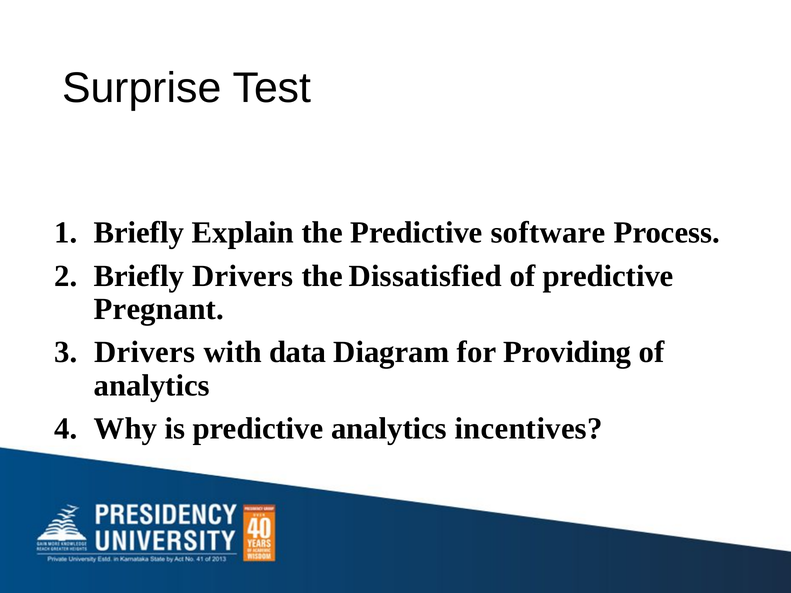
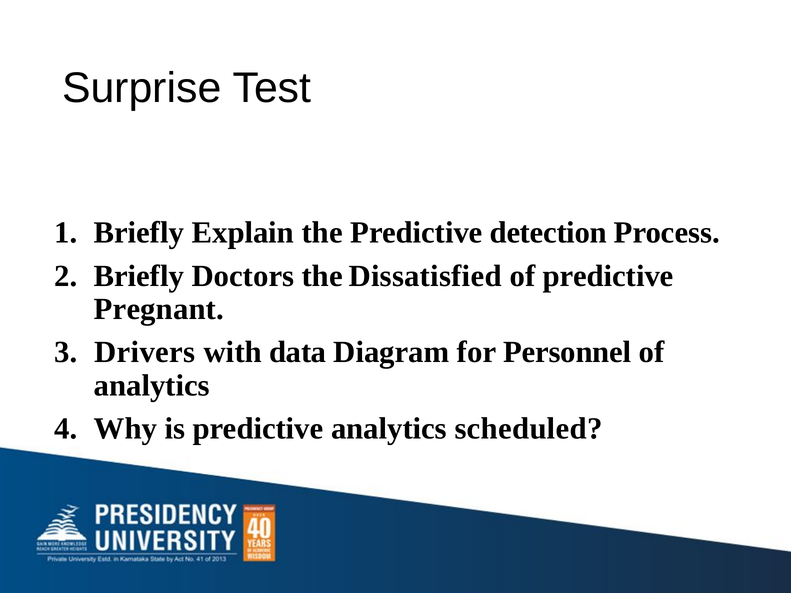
software: software -> detection (548, 233)
Briefly Drivers: Drivers -> Doctors (243, 276)
Providing: Providing -> Personnel (567, 352)
incentives: incentives -> scheduled (529, 429)
